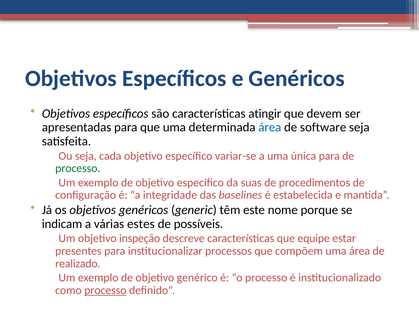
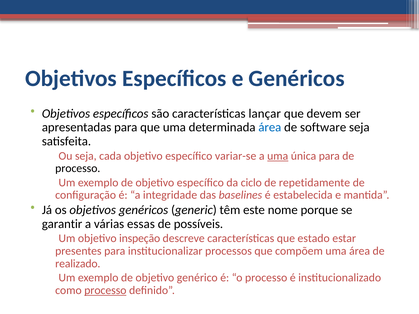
atingir: atingir -> lançar (265, 114)
uma underline: none -> present (278, 156)
processo colour: green -> black (78, 169)
suas: suas -> ciclo (251, 183)
procedimentos: procedimentos -> repetidamente (314, 183)
indicam: indicam -> garantir (62, 224)
estes: estes -> essas (141, 224)
equipe: equipe -> estado (314, 239)
